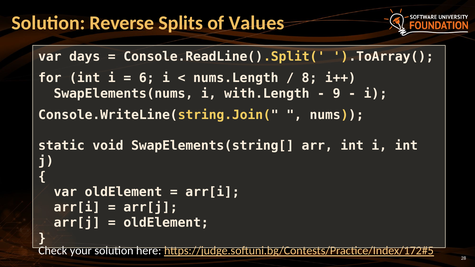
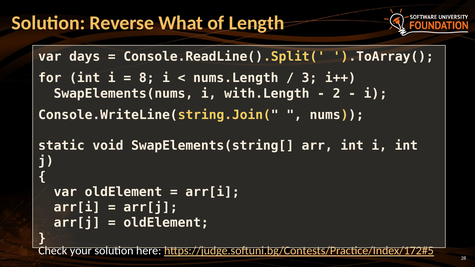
Splits: Splits -> What (181, 23)
Values: Values -> Length (257, 23)
6: 6 -> 8 (147, 78)
8: 8 -> 3 (309, 78)
9: 9 -> 2 (337, 94)
